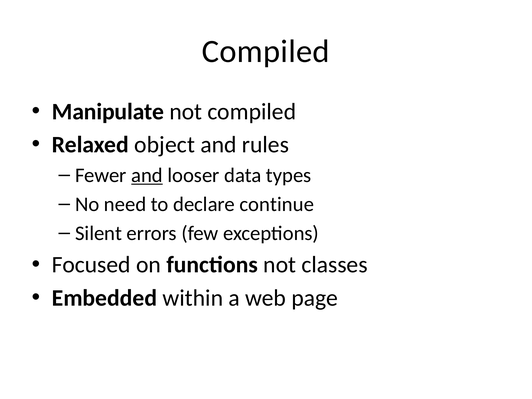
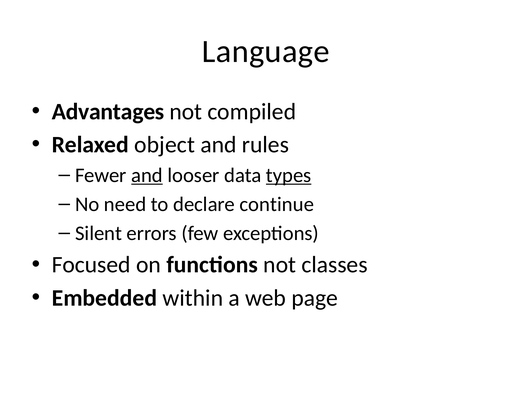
Compiled: Compiled -> Language (266, 51)
Manipulate: Manipulate -> Advantages (108, 112)
types underline: none -> present (289, 175)
